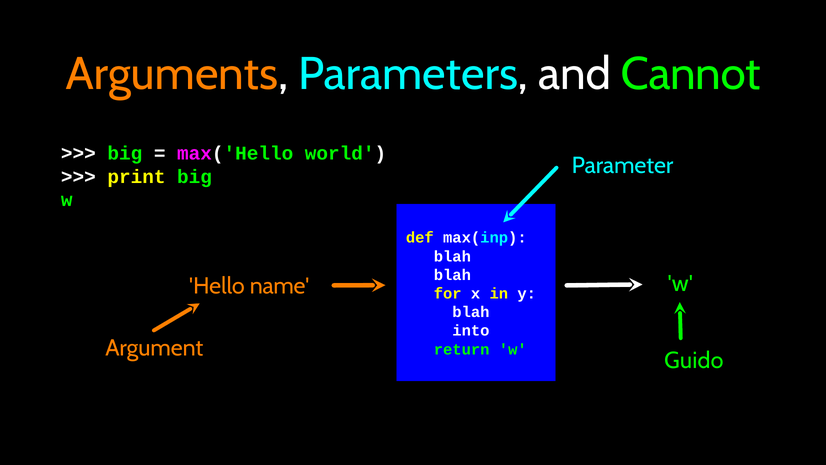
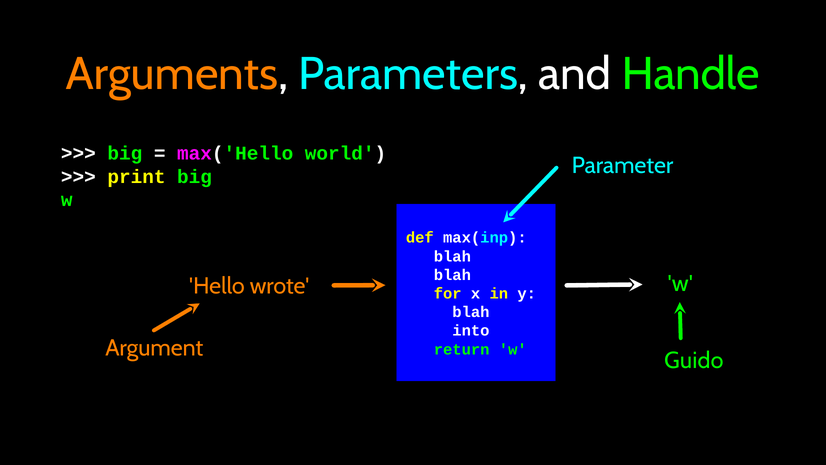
Cannot: Cannot -> Handle (691, 74)
name: name -> wrote (278, 286)
